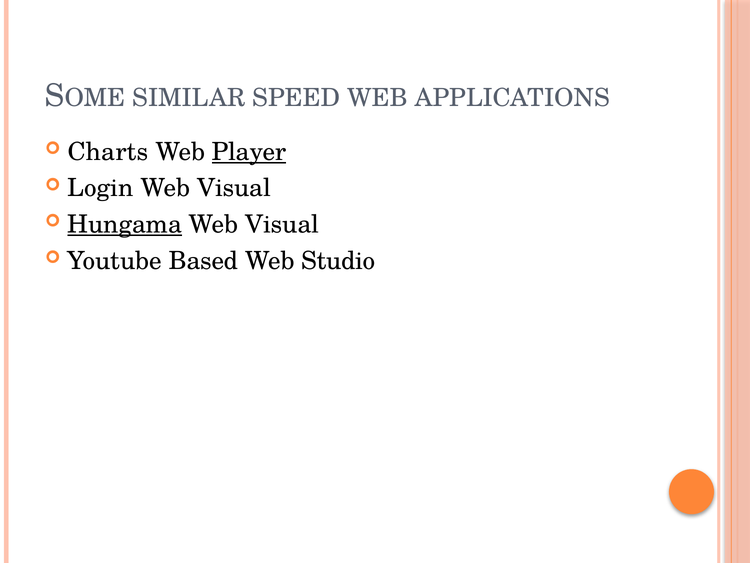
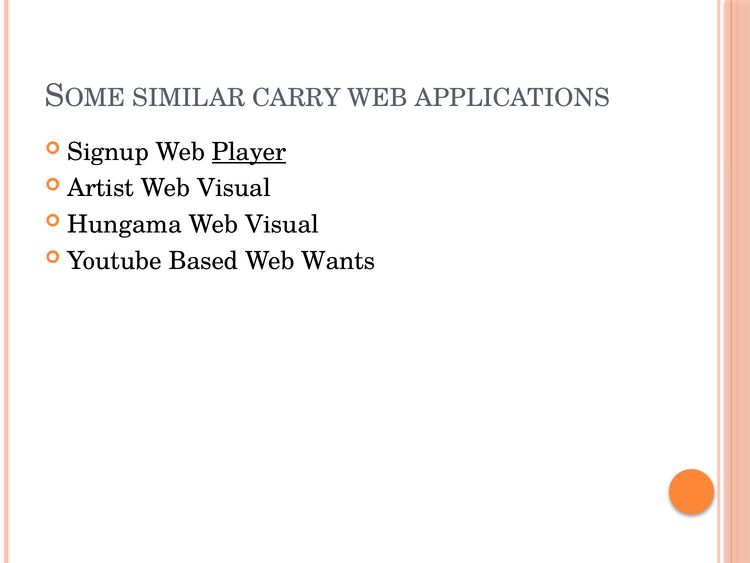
SPEED: SPEED -> CARRY (296, 98)
Charts: Charts -> Signup (108, 152)
Login: Login -> Artist (101, 188)
Hungama underline: present -> none (125, 224)
Studio: Studio -> Wants (338, 261)
